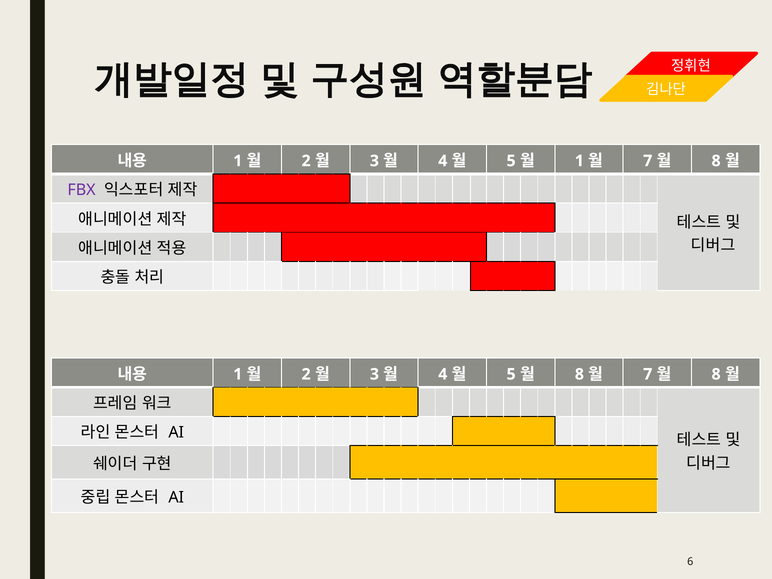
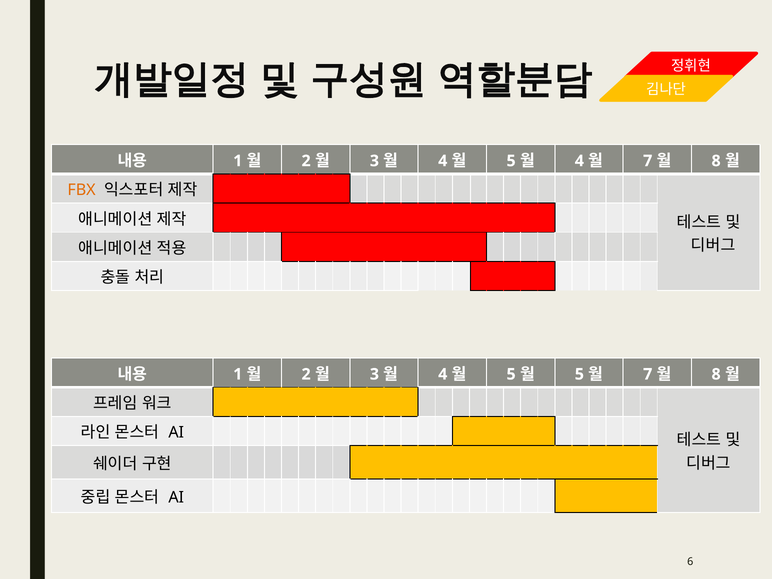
1: 1 -> 4 (579, 161)
FBX colour: purple -> orange (82, 190)
8: 8 -> 5 (579, 374)
